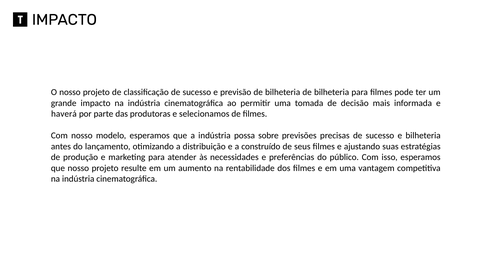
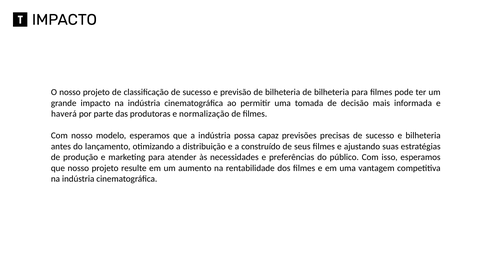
selecionamos: selecionamos -> normalização (204, 114)
sobre: sobre -> capaz (268, 136)
